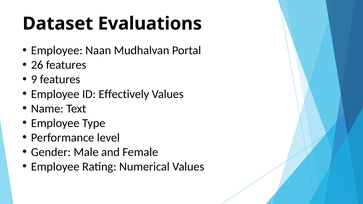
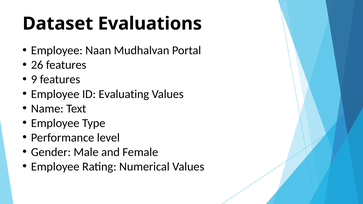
Effectively: Effectively -> Evaluating (124, 94)
